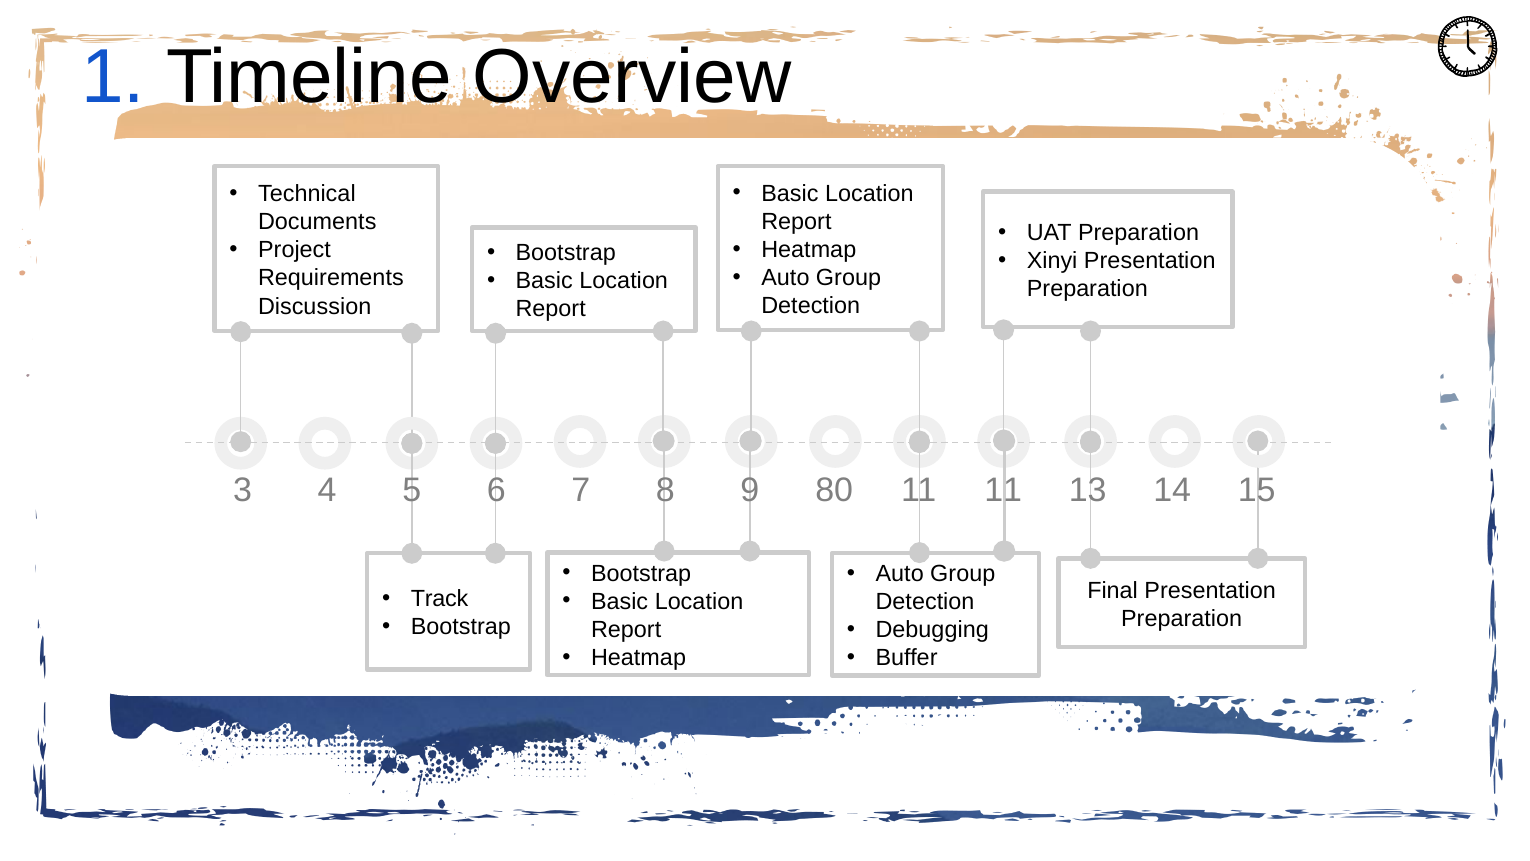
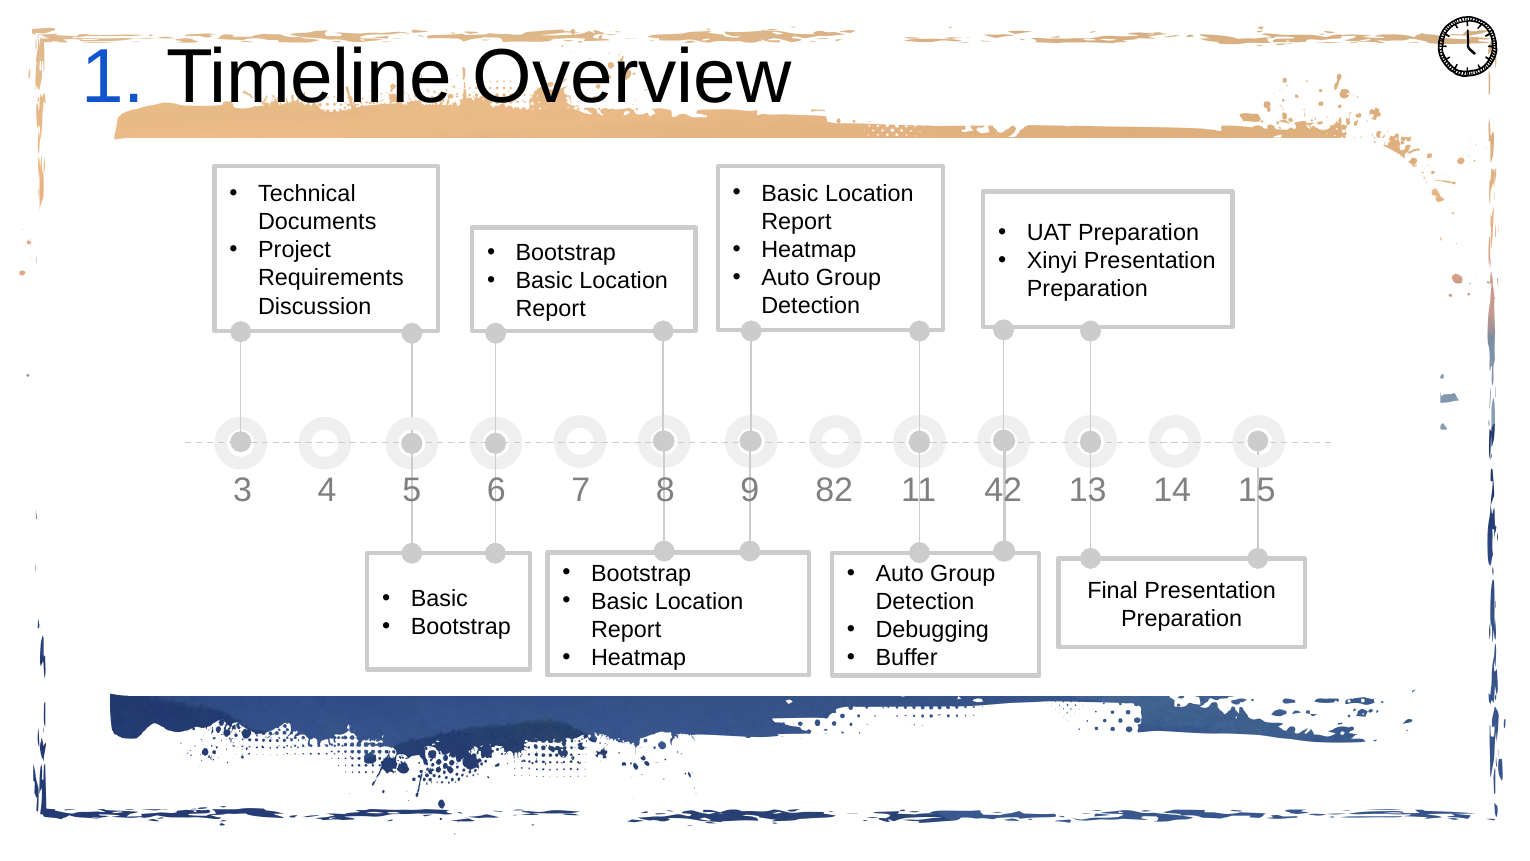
80: 80 -> 82 (834, 490)
11 11: 11 -> 42 (1003, 490)
Track: Track -> Basic (439, 599)
